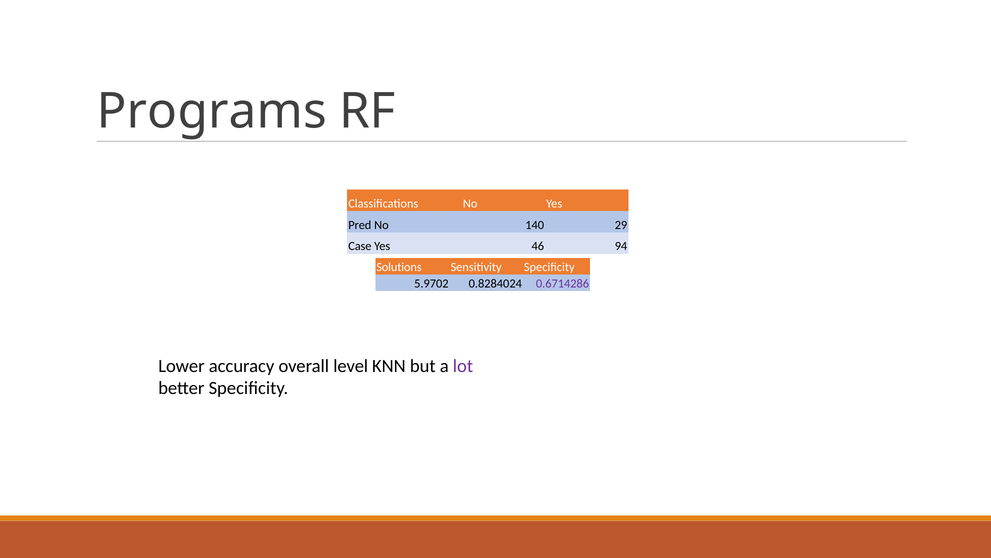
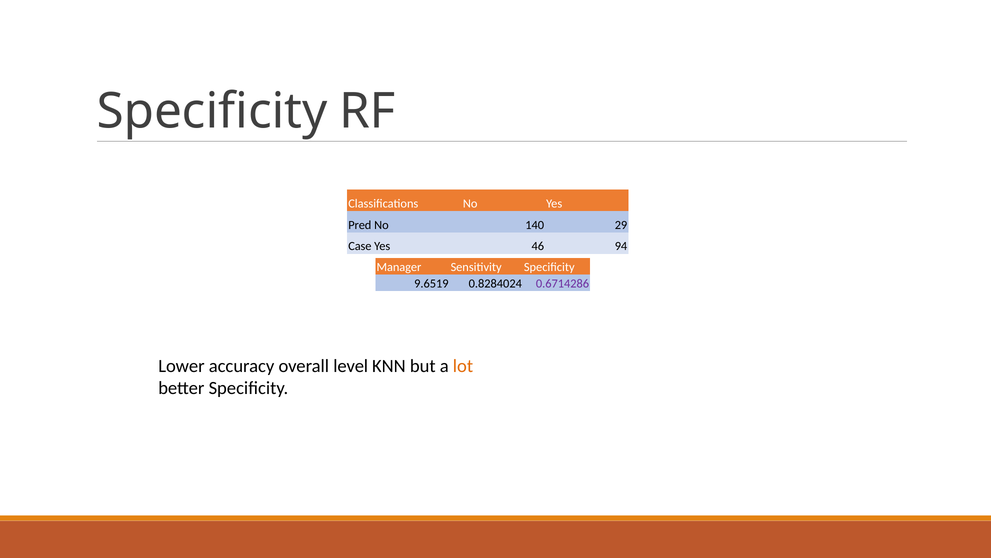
Programs: Programs -> Specificity (212, 111)
Solutions: Solutions -> Manager (399, 267)
5.9702: 5.9702 -> 9.6519 (431, 283)
lot colour: purple -> orange (463, 366)
